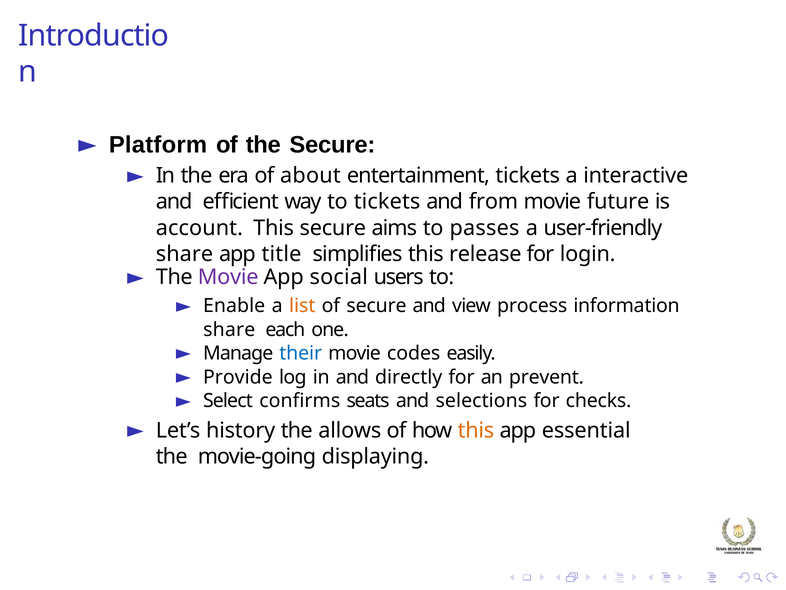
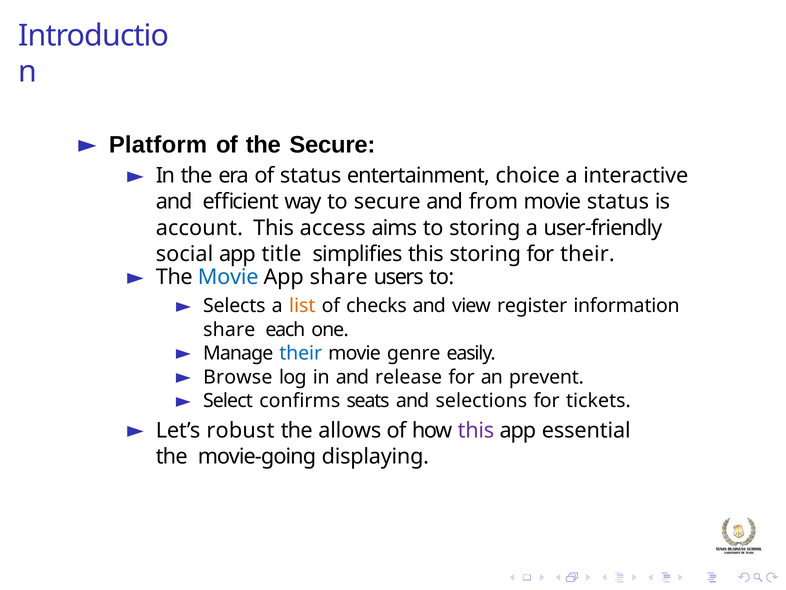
of about: about -> status (311, 176)
entertainment tickets: tickets -> choice (528, 176)
to tickets: tickets -> secure (387, 202)
movie future: future -> status (618, 202)
This secure: secure -> access (333, 228)
to passes: passes -> storing (485, 228)
share: share -> social (185, 254)
this release: release -> storing (485, 254)
for login: login -> their (587, 254)
Movie colour: purple -> blue (228, 277)
App social: social -> share (339, 277)
Enable: Enable -> Selects (234, 306)
of secure: secure -> checks (377, 306)
process: process -> register (532, 306)
codes: codes -> genre (414, 353)
Provide: Provide -> Browse (238, 377)
directly: directly -> release (409, 377)
checks: checks -> tickets (598, 401)
history: history -> robust (240, 431)
this colour: orange -> purple (476, 431)
